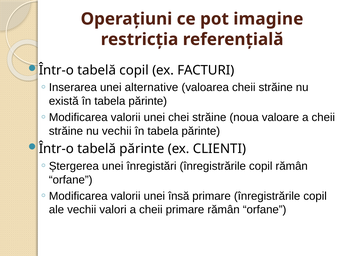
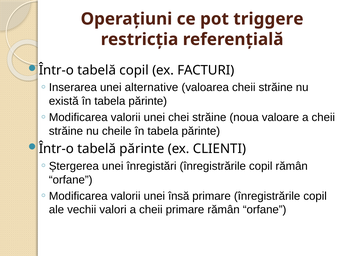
imagine: imagine -> triggere (268, 19)
nu vechii: vechii -> cheile (117, 131)
